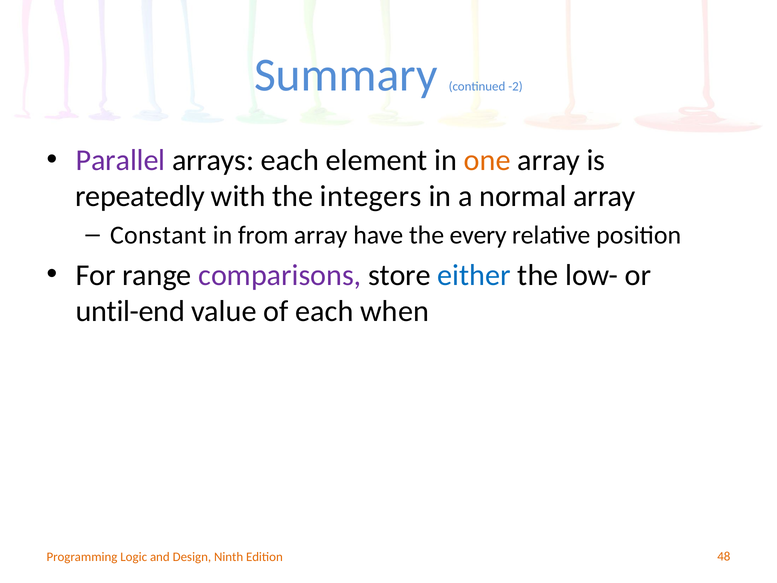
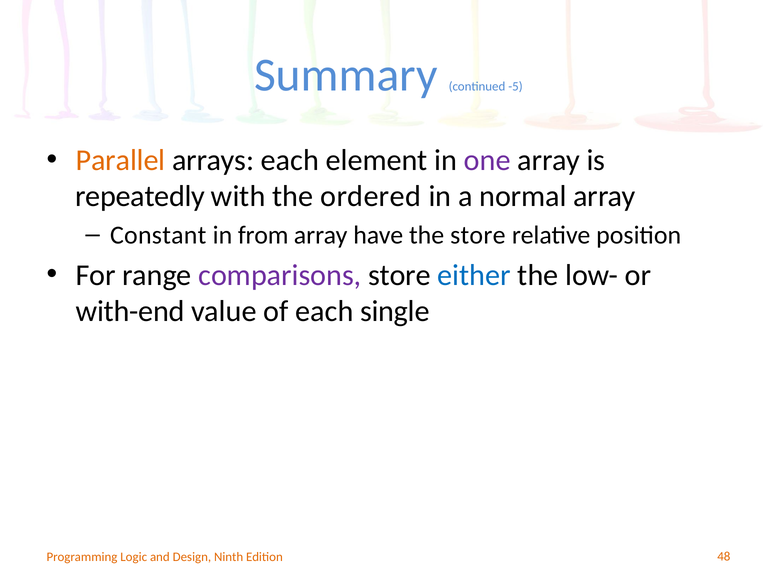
-2: -2 -> -5 (515, 87)
Parallel colour: purple -> orange (121, 160)
one colour: orange -> purple (487, 160)
integers: integers -> ordered (371, 196)
the every: every -> store (478, 235)
until-end: until-end -> with-end (130, 311)
when: when -> single (395, 311)
